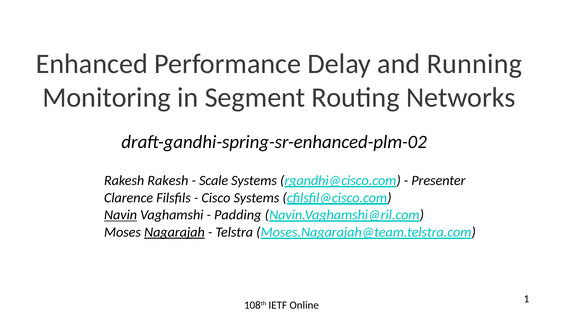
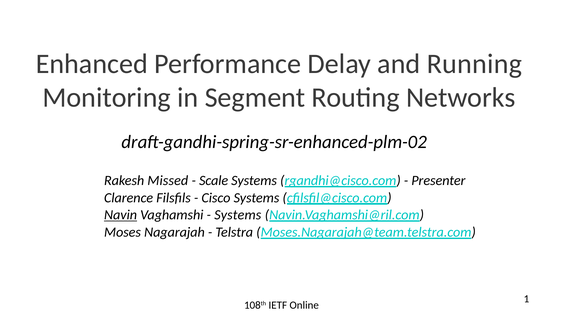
Rakesh Rakesh: Rakesh -> Missed (168, 180)
Padding: Padding -> Systems (238, 215)
Nagarajah underline: present -> none (174, 232)
